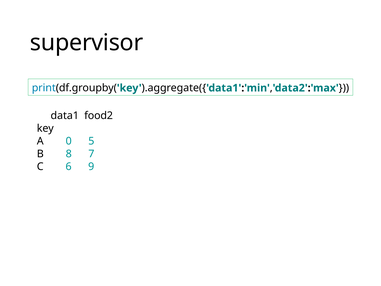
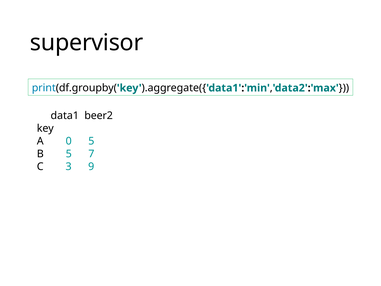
food2: food2 -> beer2 (99, 116)
B 8: 8 -> 5 (69, 154)
6: 6 -> 3 (69, 166)
